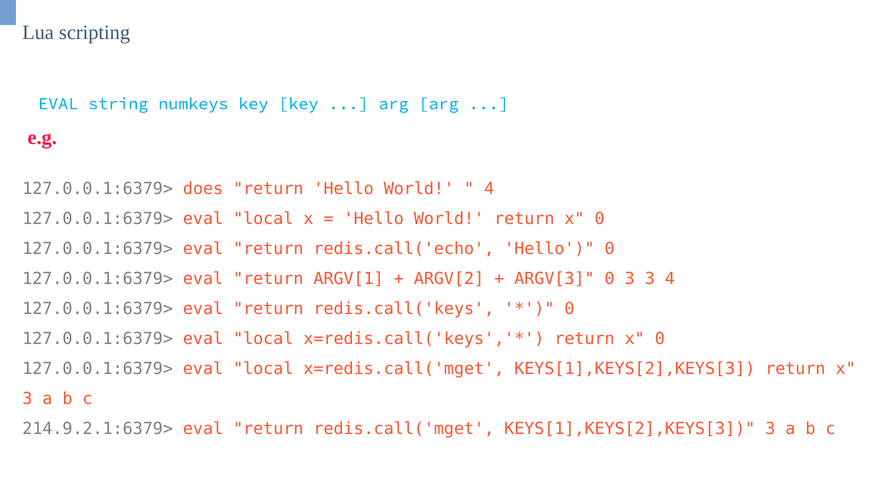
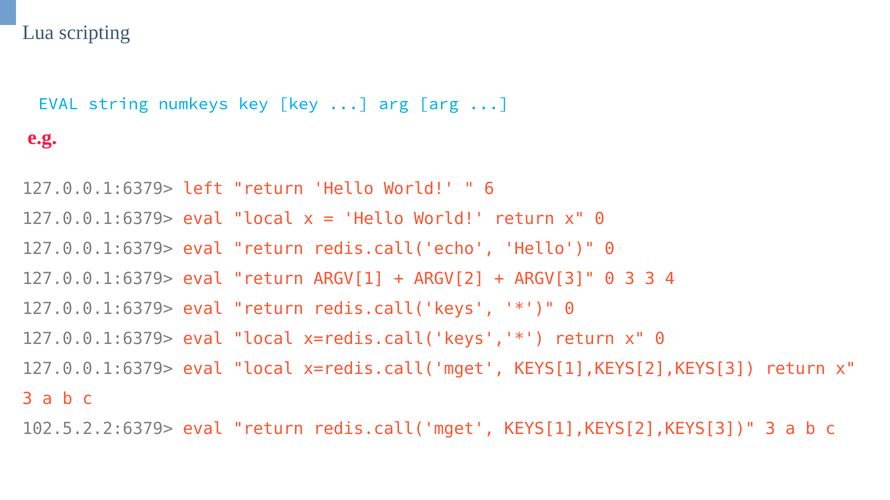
does: does -> left (203, 189)
4: 4 -> 6 (489, 189)
214.9.2.1:6379>: 214.9.2.1:6379> -> 102.5.2.2:6379> (98, 429)
